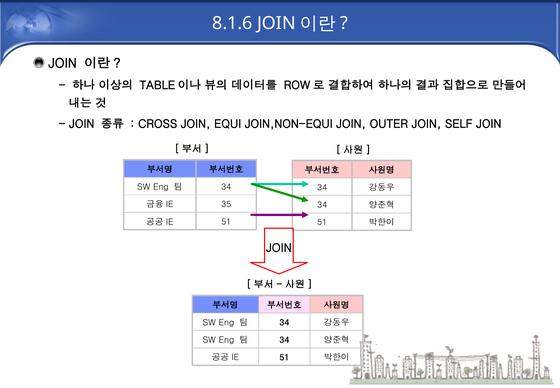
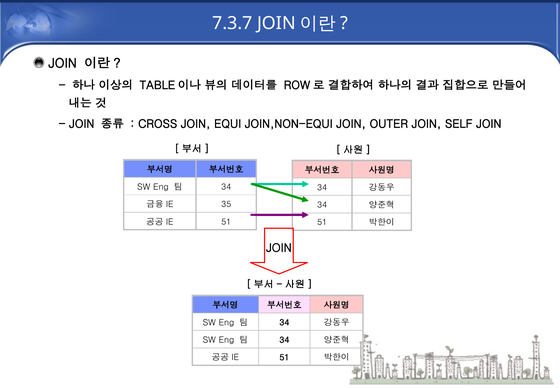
8.1.6: 8.1.6 -> 7.3.7 (232, 23)
